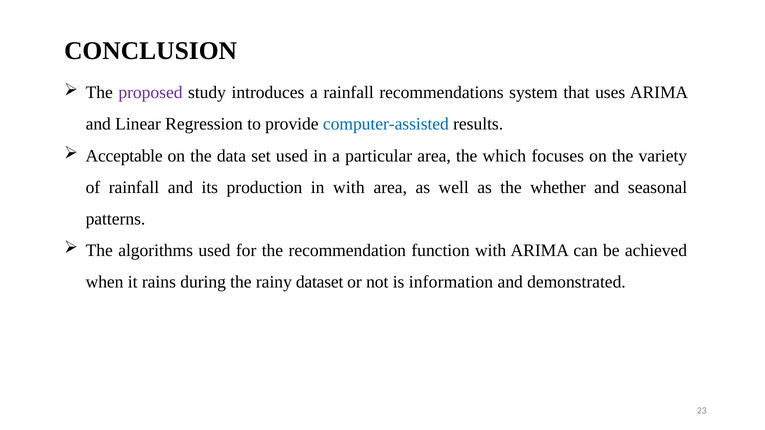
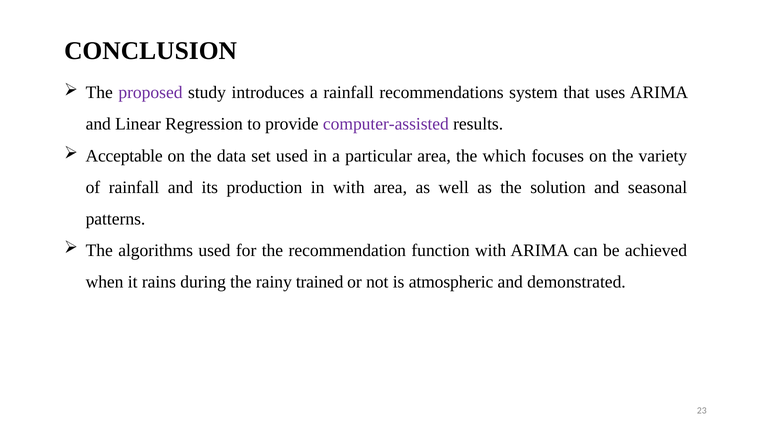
computer-assisted colour: blue -> purple (386, 124)
whether: whether -> solution (558, 187)
dataset: dataset -> trained (320, 282)
information: information -> atmospheric (451, 282)
